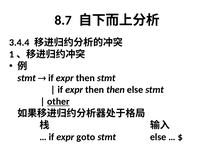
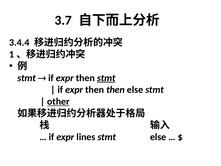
8.7: 8.7 -> 3.7 (63, 20)
stmt underline: none -> present (106, 78)
goto: goto -> lines (86, 137)
